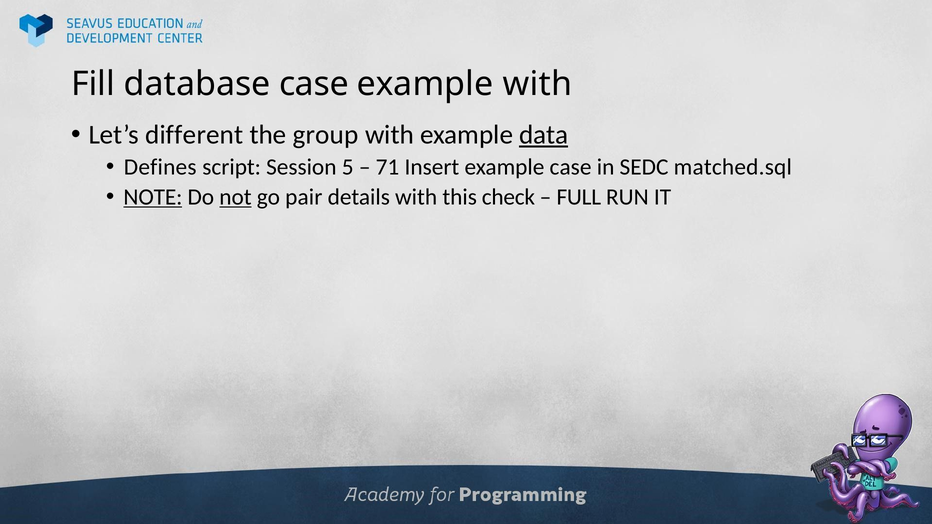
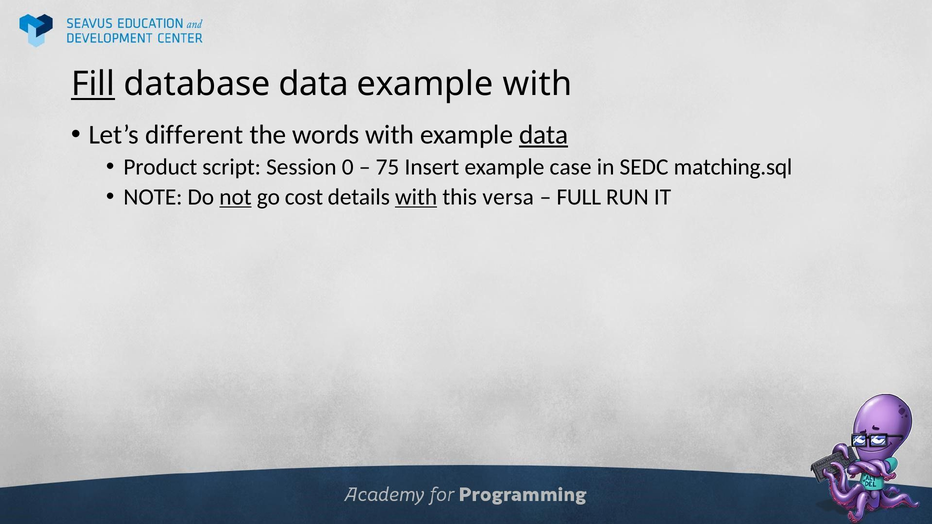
Fill underline: none -> present (93, 84)
database case: case -> data (314, 84)
group: group -> words (326, 135)
Defines: Defines -> Product (160, 167)
5: 5 -> 0 (348, 167)
71: 71 -> 75 (387, 167)
matched.sql: matched.sql -> matching.sql (733, 167)
NOTE underline: present -> none (153, 197)
pair: pair -> cost (304, 197)
with underline: none -> present (416, 197)
check: check -> versa (508, 197)
